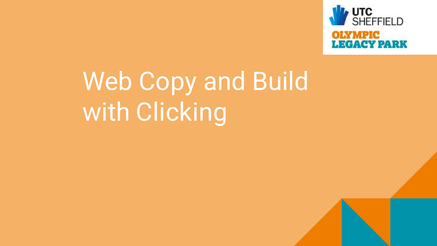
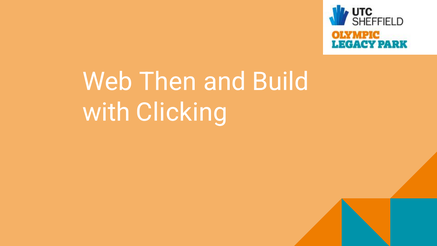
Copy: Copy -> Then (168, 82)
